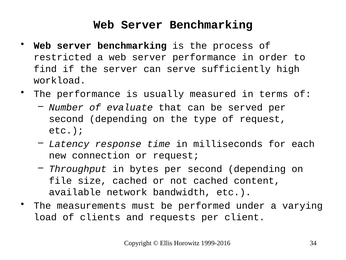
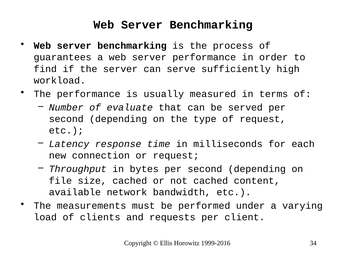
restricted: restricted -> guarantees (63, 57)
